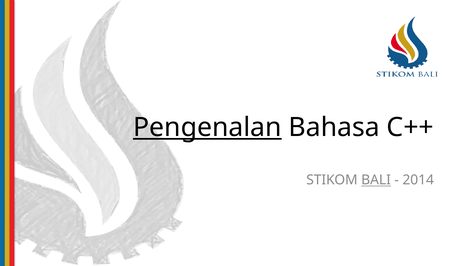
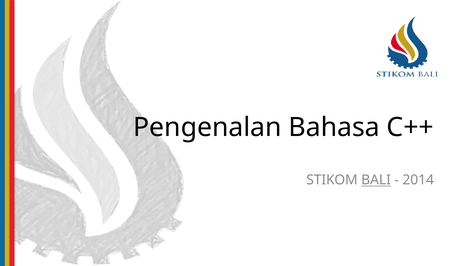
Pengenalan underline: present -> none (207, 127)
